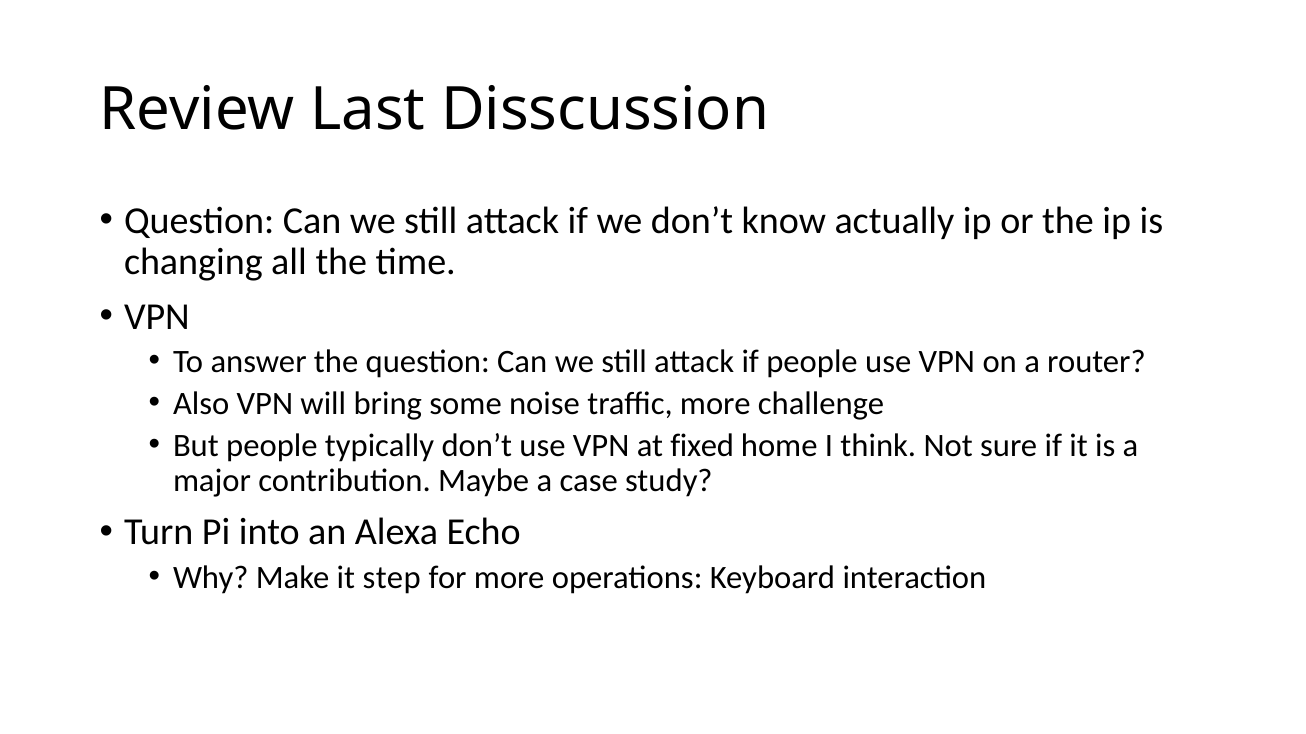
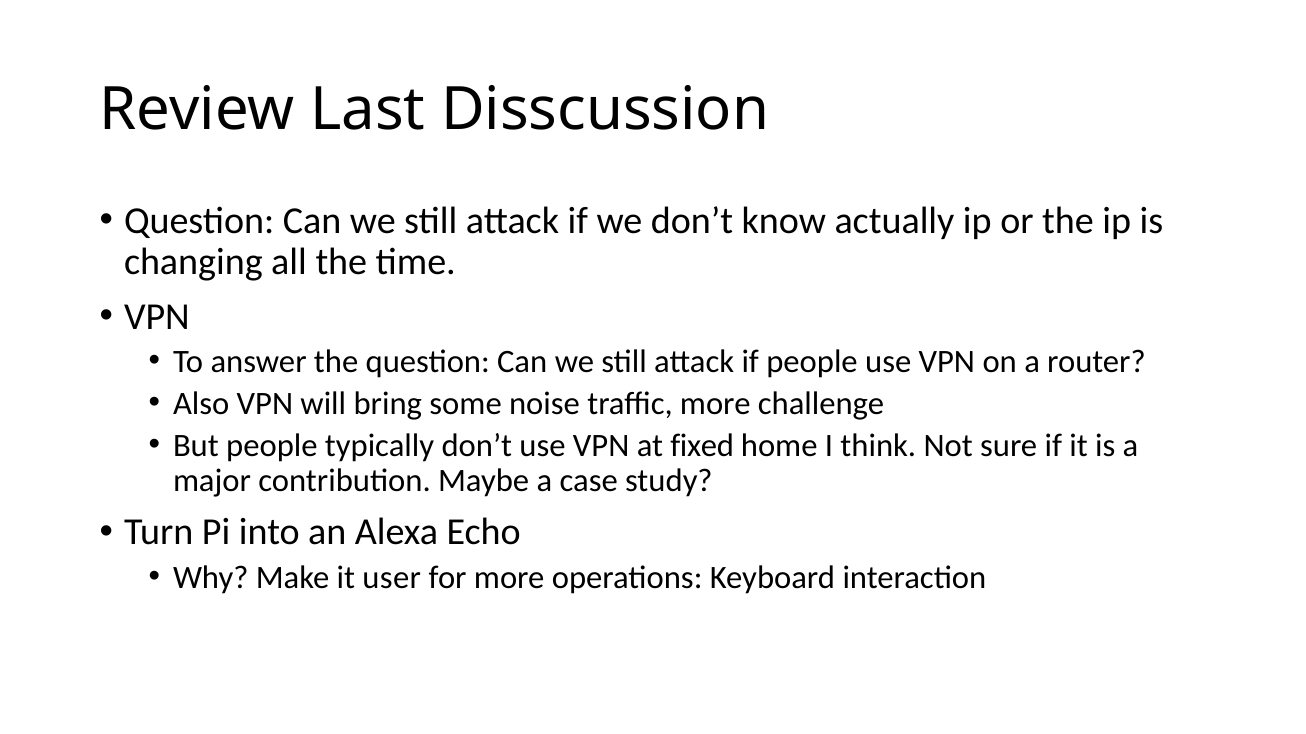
step: step -> user (392, 578)
